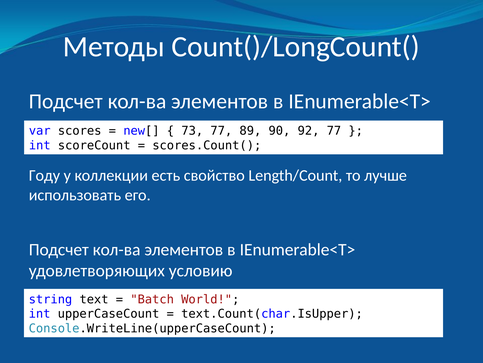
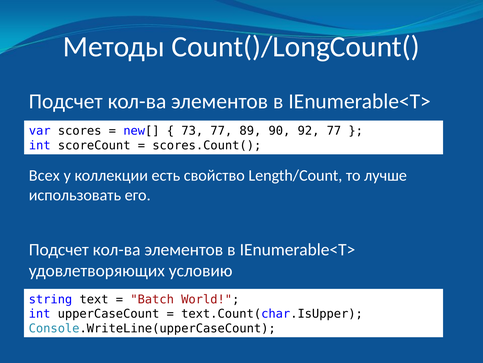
Году: Году -> Всех (44, 175)
